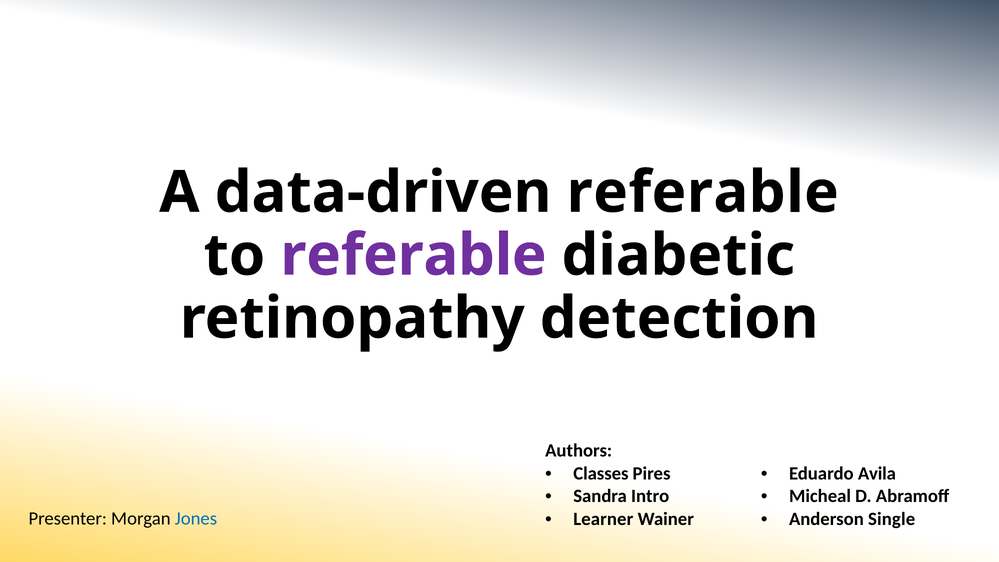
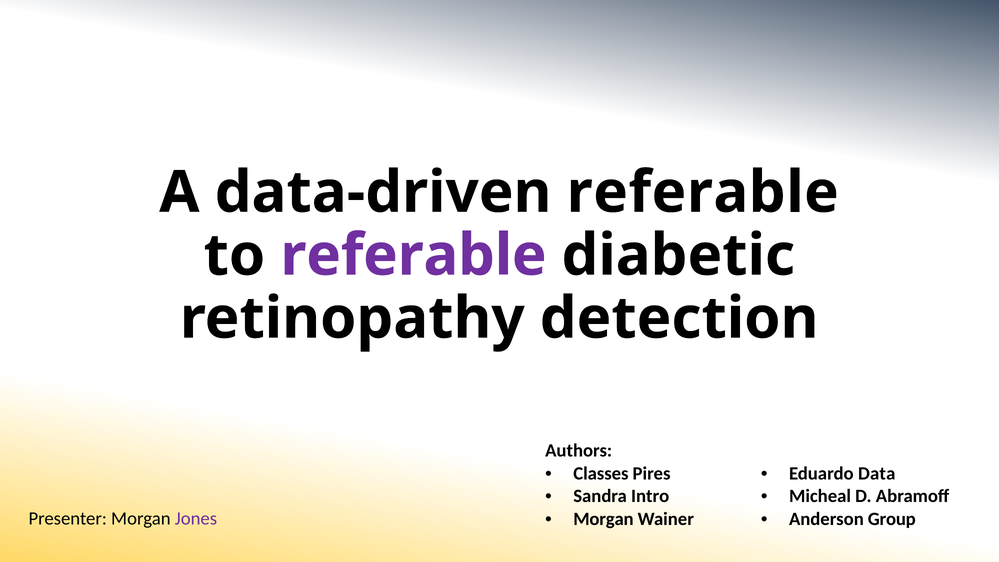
Avila: Avila -> Data (877, 473)
Learner: Learner -> Morgan (603, 519)
Single: Single -> Group (892, 519)
Jones colour: blue -> purple (196, 518)
